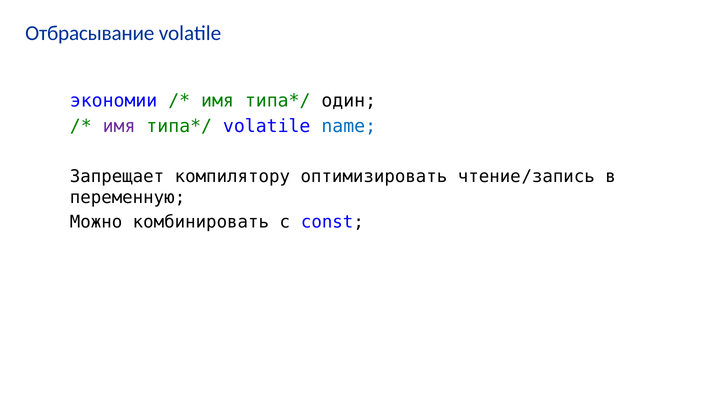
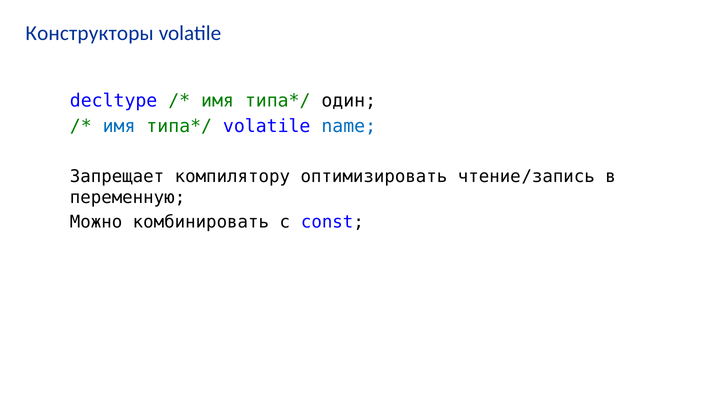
Отбрасывание: Отбрасывание -> Конструкторы (90, 33)
экономии: экономии -> decltype (114, 101)
имя colour: purple -> blue (119, 126)
